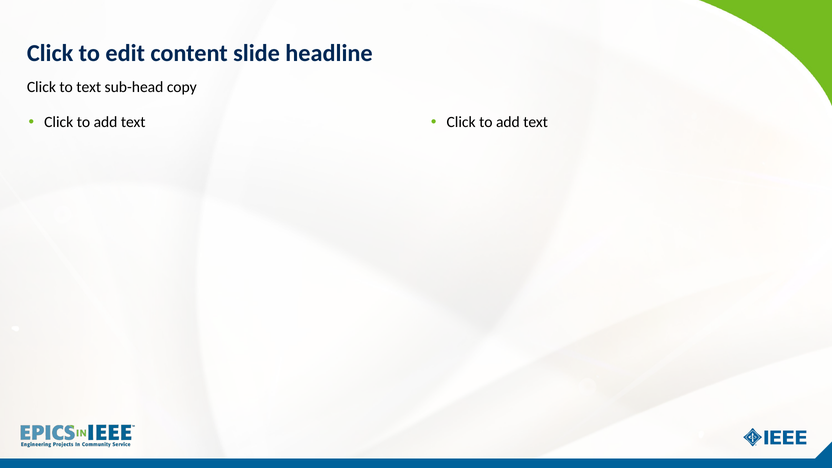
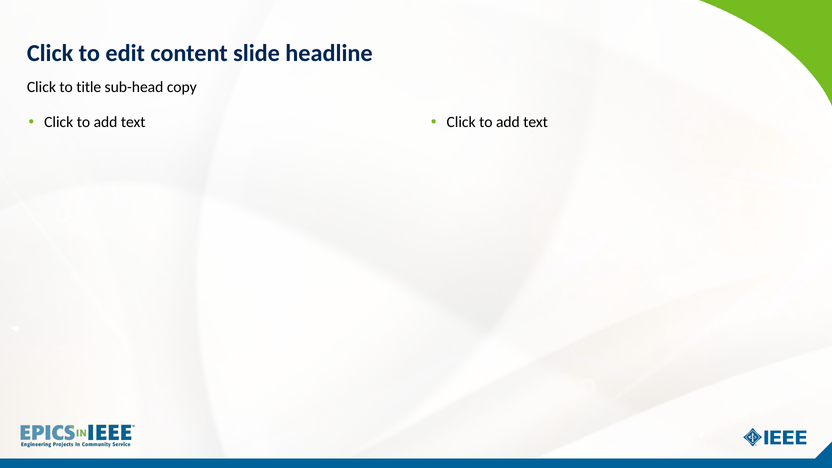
to text: text -> title (89, 87)
